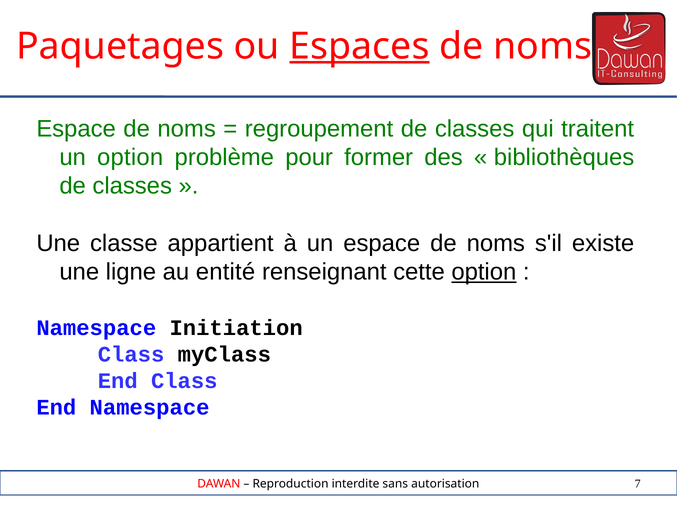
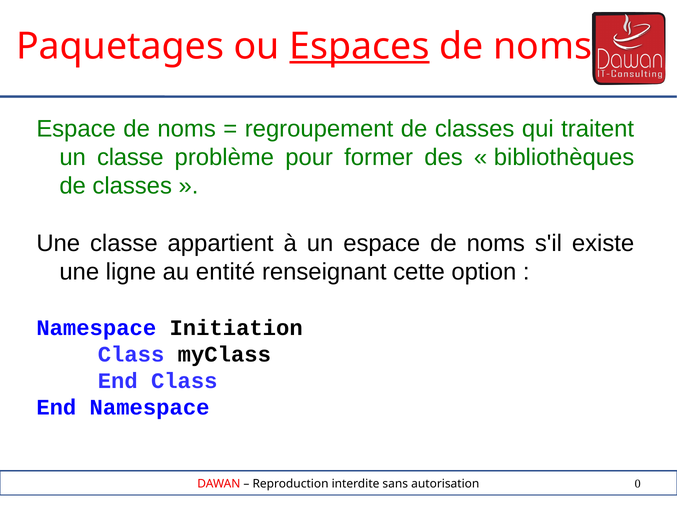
un option: option -> classe (130, 158)
option underline: present -> none (484, 272)
7: 7 -> 0 (638, 484)
